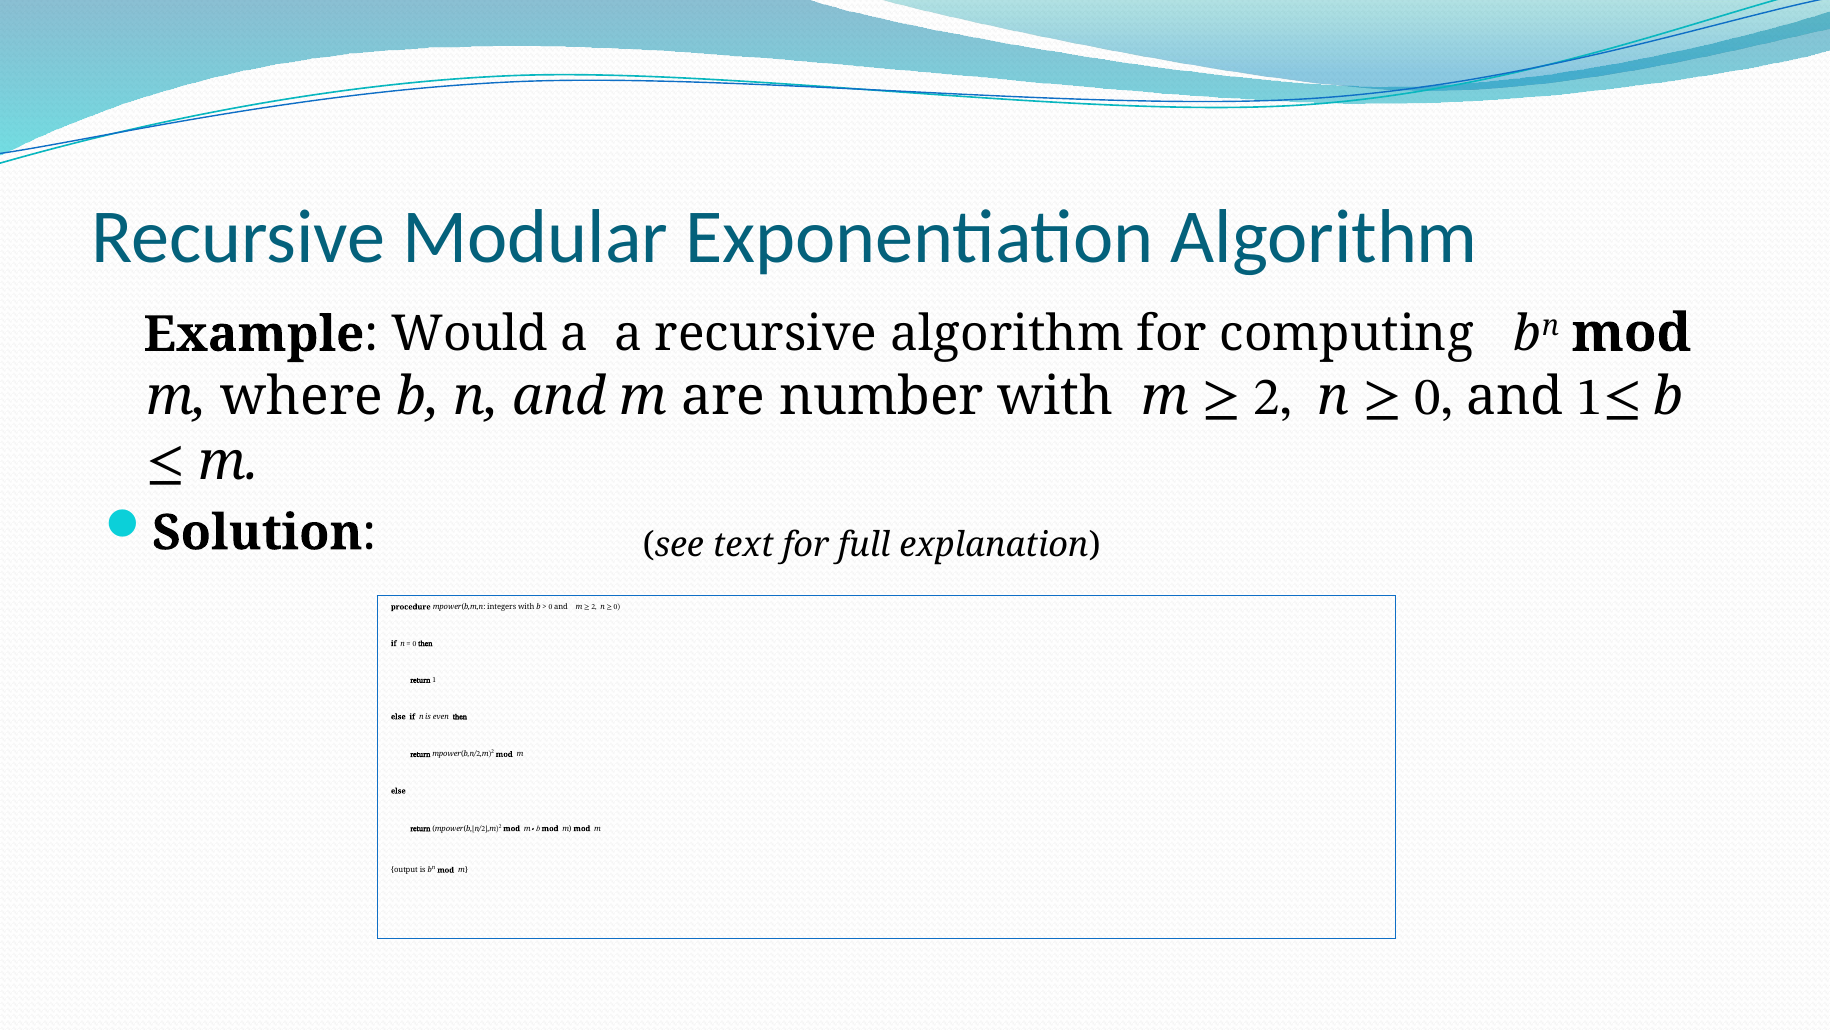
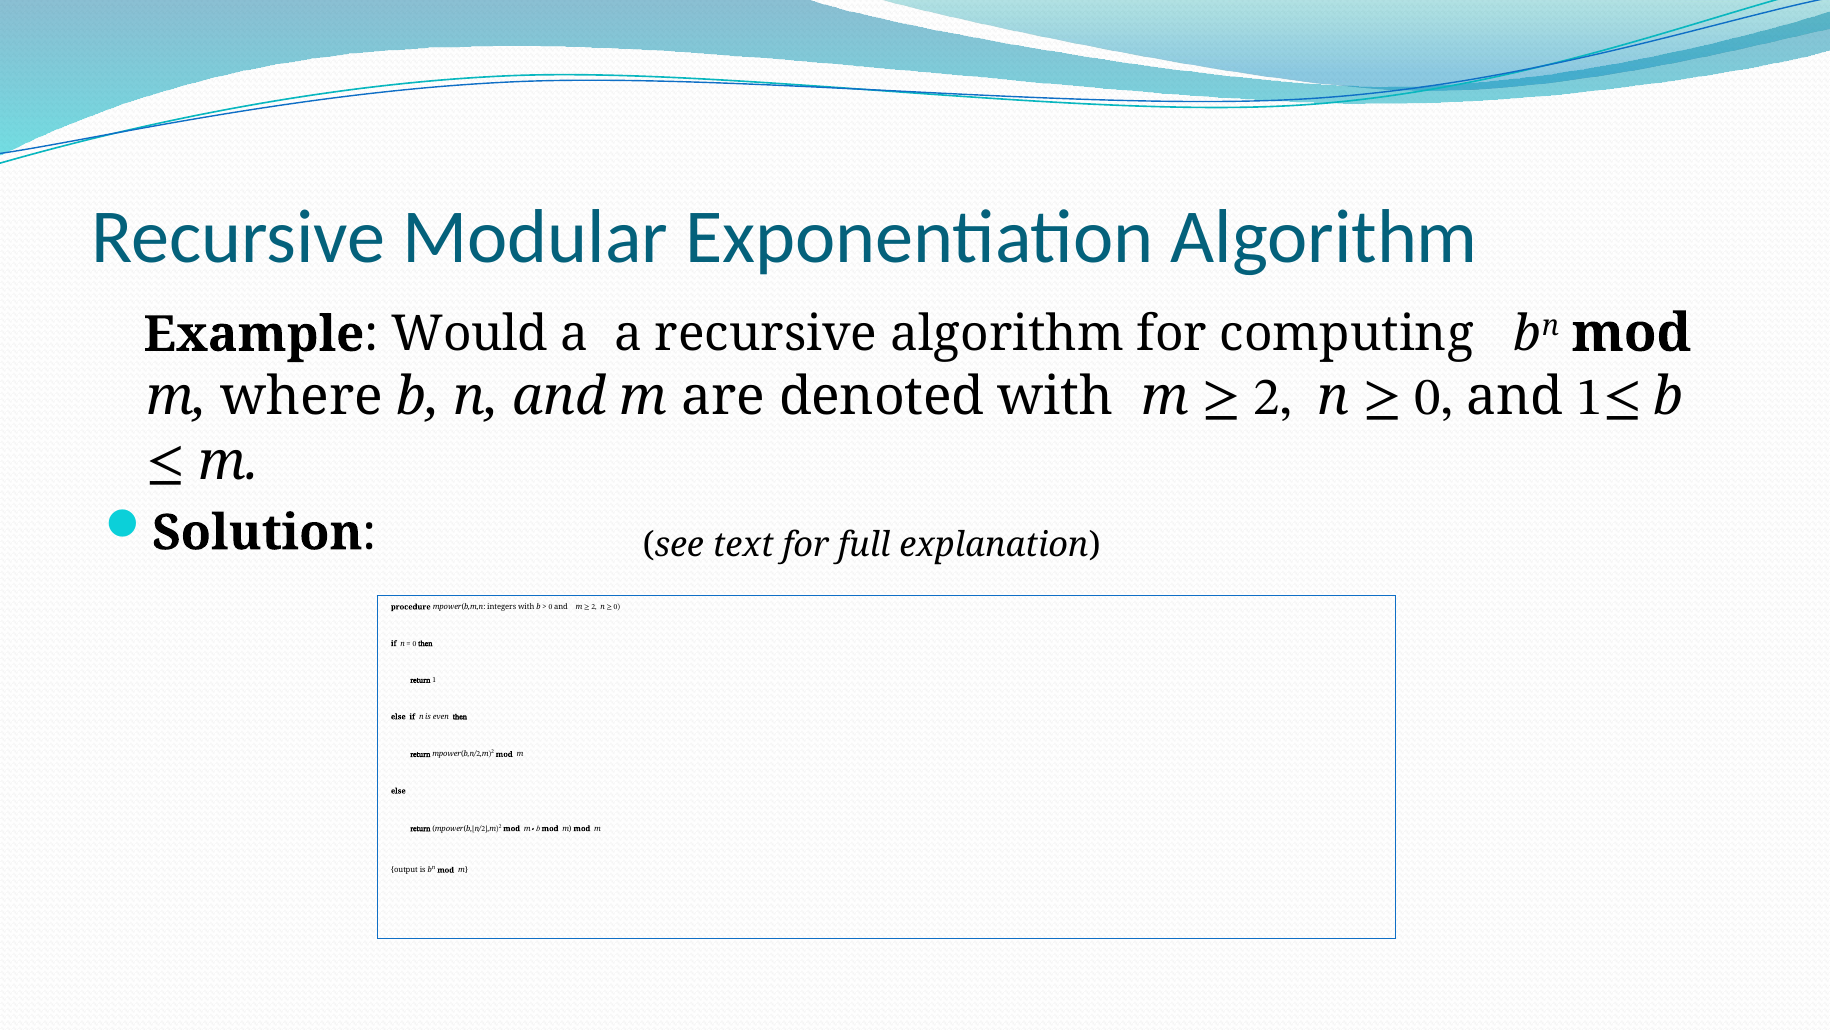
number: number -> denoted (882, 397)
